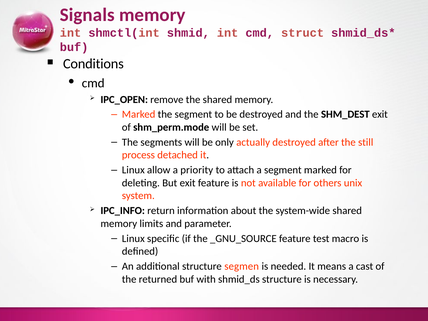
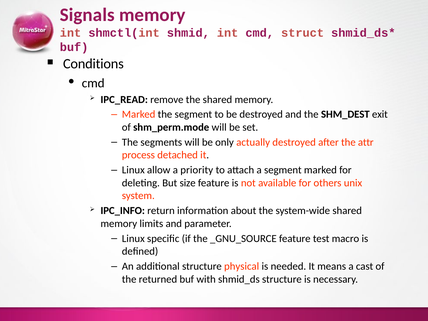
IPC_OPEN: IPC_OPEN -> IPC_READ (124, 99)
still: still -> attr (366, 142)
But exit: exit -> size (188, 183)
segmen: segmen -> physical (242, 266)
